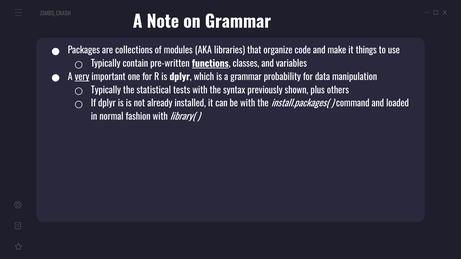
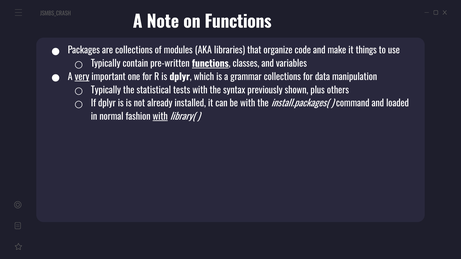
on Grammar: Grammar -> Functions (238, 22)
grammar probability: probability -> collections (282, 77)
with underline: none -> present (160, 117)
